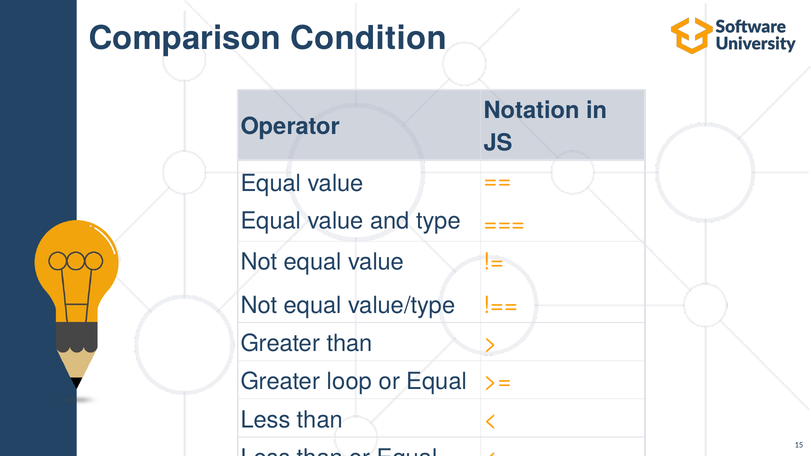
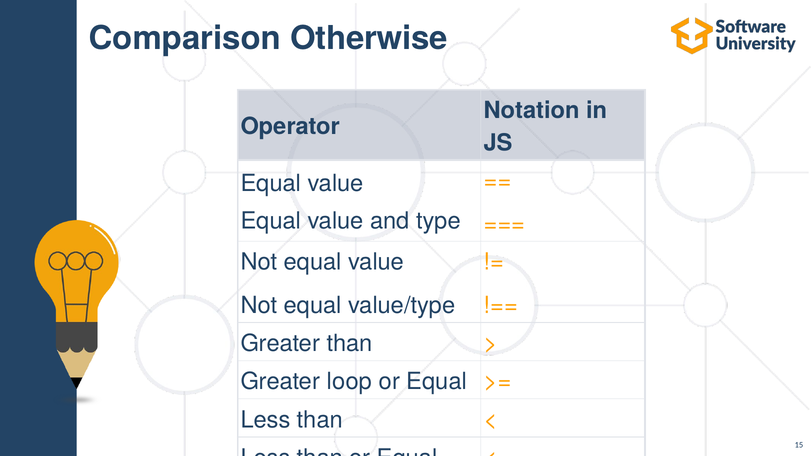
Condition: Condition -> Otherwise (369, 38)
